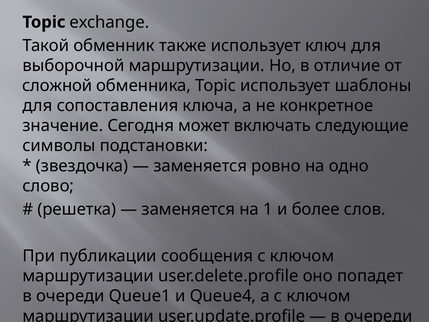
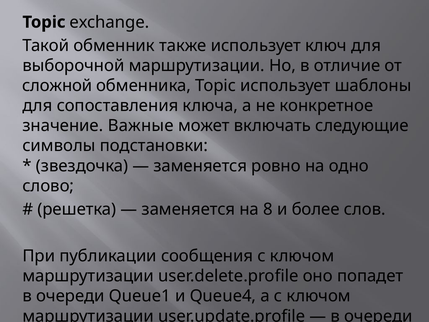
Сегодня: Сегодня -> Важные (141, 126)
1: 1 -> 8 (268, 209)
